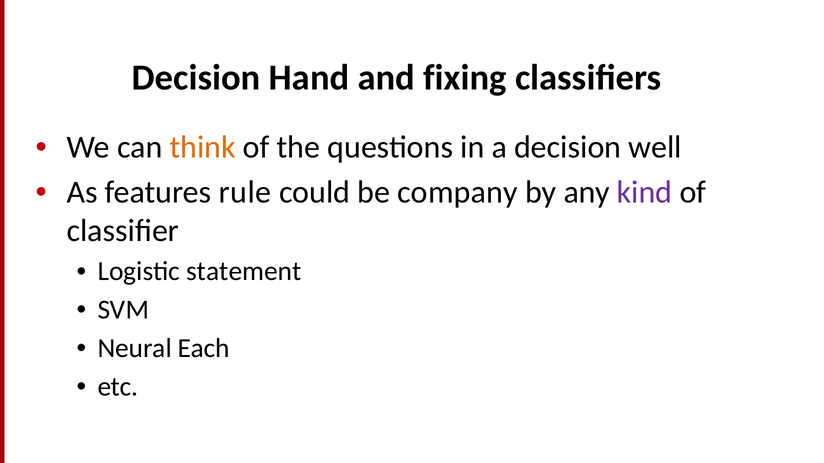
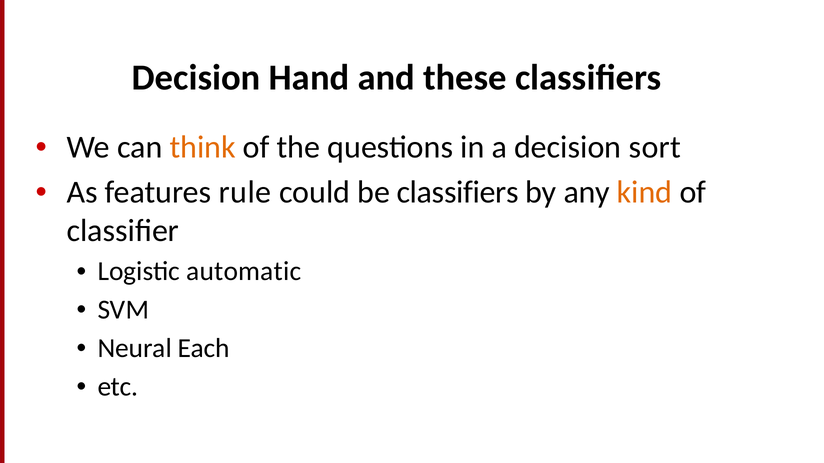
fixing: fixing -> these (465, 78)
well: well -> sort (655, 147)
be company: company -> classifiers (458, 192)
kind colour: purple -> orange (645, 192)
statement: statement -> automatic (244, 272)
